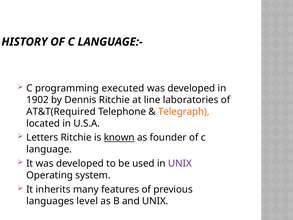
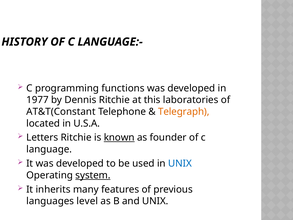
executed: executed -> functions (123, 88)
1902: 1902 -> 1977 (37, 100)
line: line -> this (152, 100)
AT&T(Required: AT&T(Required -> AT&T(Constant (61, 112)
UNIX colour: purple -> blue (180, 163)
system underline: none -> present (93, 175)
